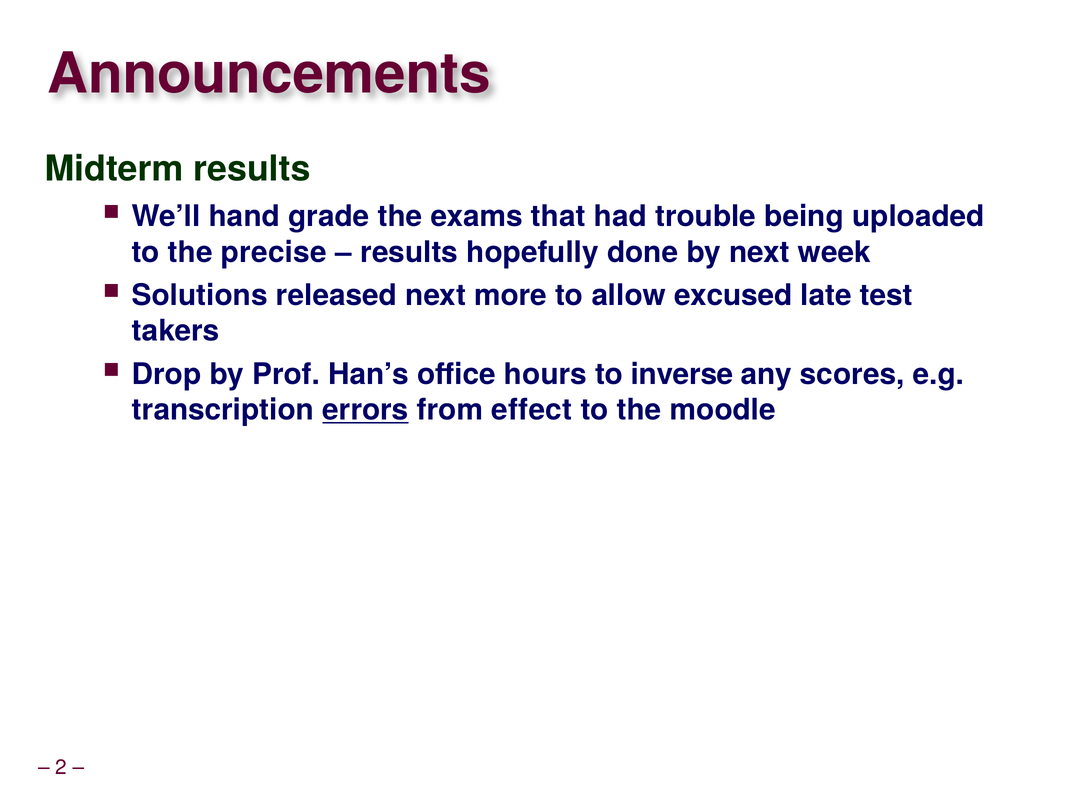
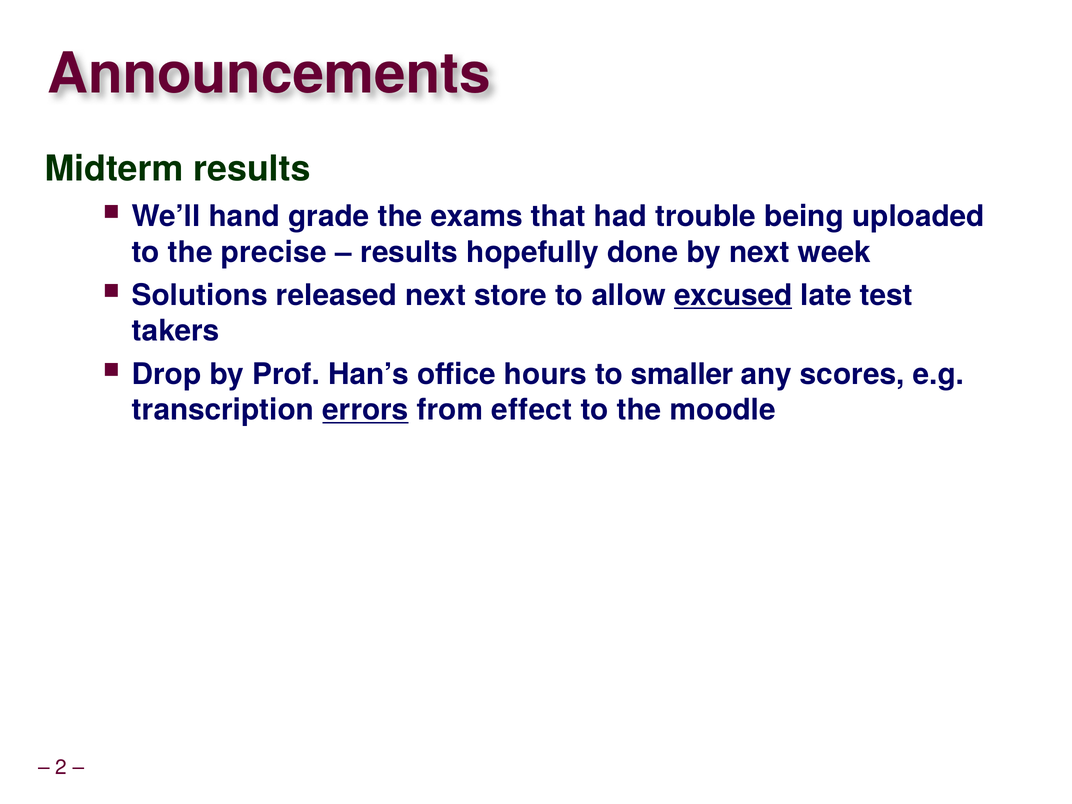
more: more -> store (511, 295)
excused underline: none -> present (733, 295)
inverse: inverse -> smaller (682, 374)
